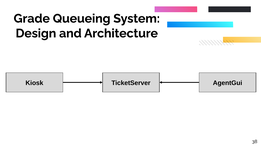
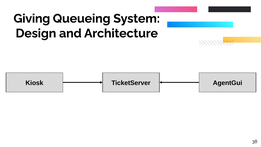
Grade: Grade -> Giving (32, 19)
